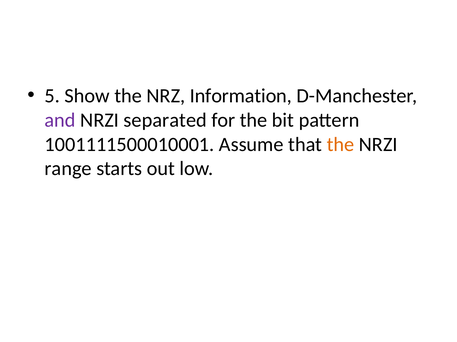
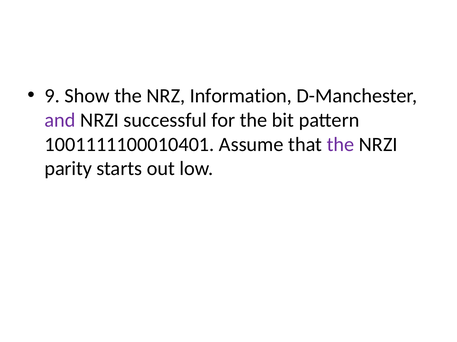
5: 5 -> 9 (52, 96)
separated: separated -> successful (165, 120)
1001111500010001: 1001111500010001 -> 1001111100010401 (129, 145)
the colour: orange -> purple (340, 145)
range: range -> parity (68, 169)
